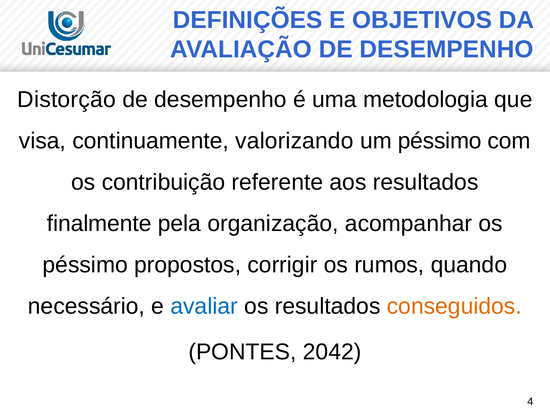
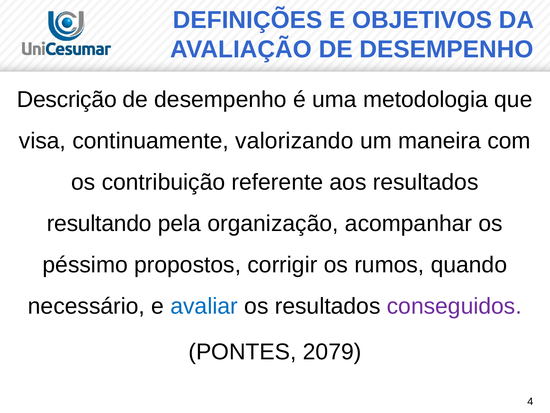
Distorção: Distorção -> Descrição (67, 100)
um péssimo: péssimo -> maneira (440, 141)
finalmente: finalmente -> resultando (99, 223)
conseguidos colour: orange -> purple (454, 306)
2042: 2042 -> 2079 (332, 352)
